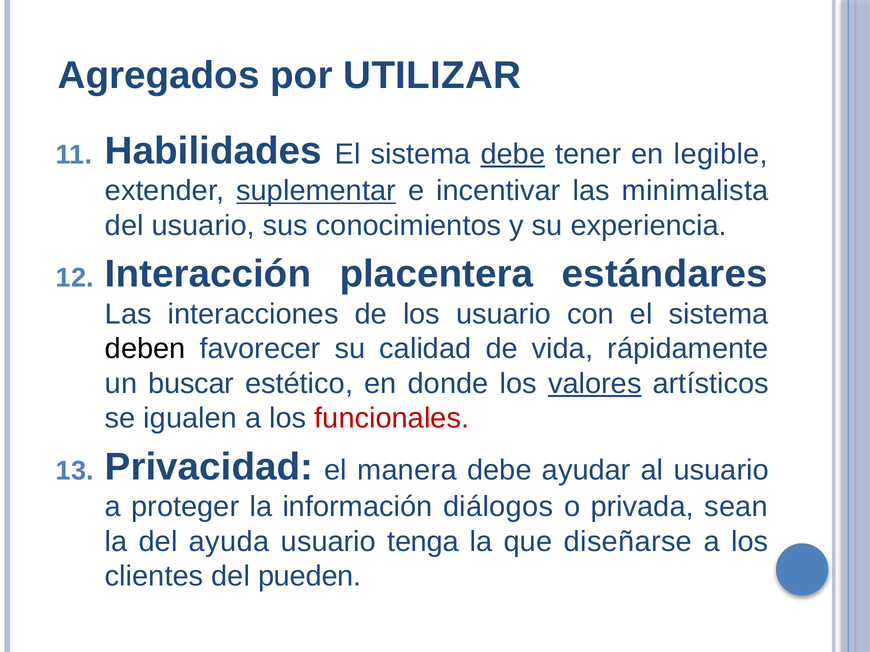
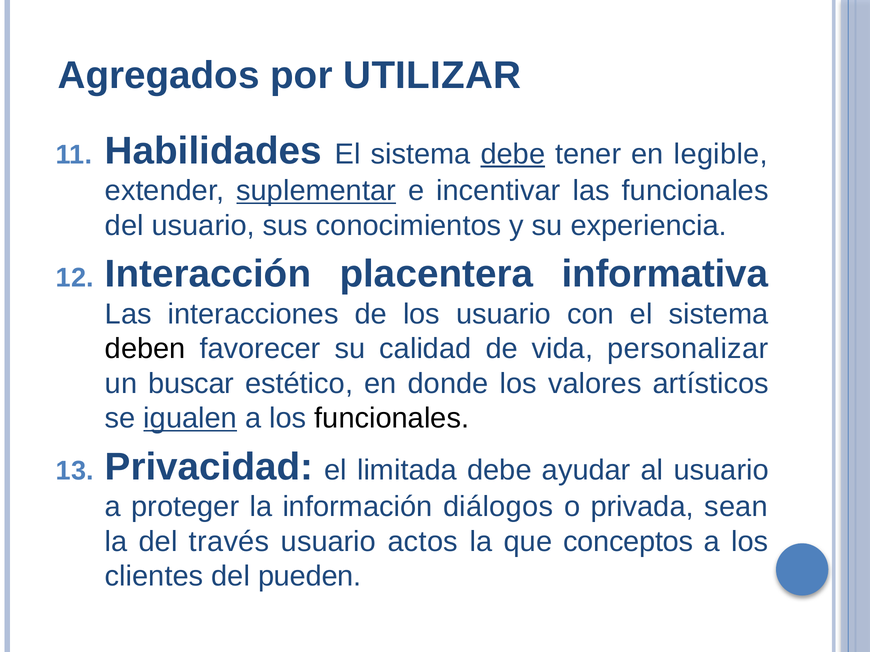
las minimalista: minimalista -> funcionales (695, 191)
estándares: estándares -> informativa (665, 274)
rápidamente: rápidamente -> personalizar (688, 349)
valores underline: present -> none (595, 384)
igualen underline: none -> present (190, 419)
funcionales colour: red -> black (392, 419)
manera: manera -> limitada (407, 470)
ayuda: ayuda -> través (229, 542)
tenga: tenga -> actos (423, 542)
diseñarse: diseñarse -> conceptos (628, 542)
